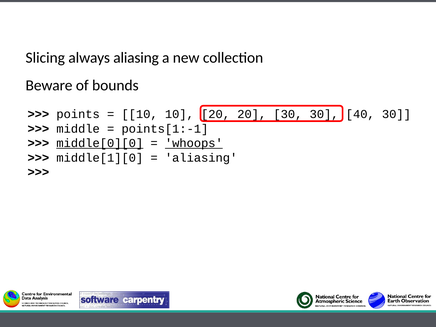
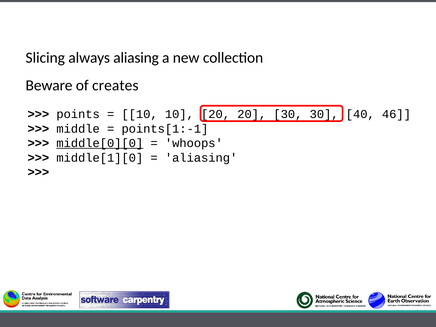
bounds: bounds -> creates (115, 86)
40 30: 30 -> 46 (396, 114)
whoops underline: present -> none (194, 143)
